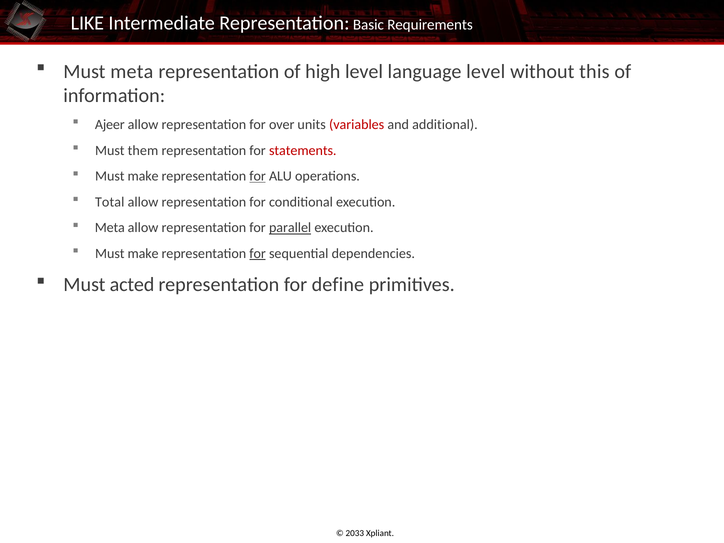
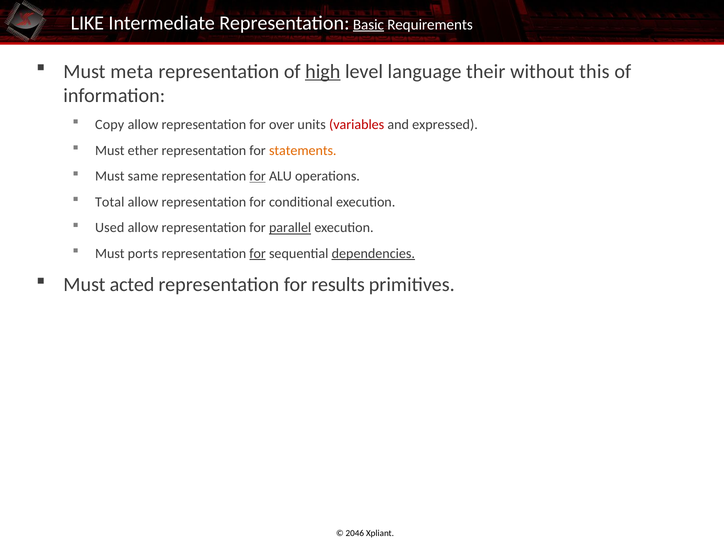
Basic underline: none -> present (368, 25)
high underline: none -> present (323, 71)
language level: level -> their (486, 71)
Ajeer: Ajeer -> Copy (110, 125)
additional: additional -> expressed (445, 125)
them: them -> ether (143, 150)
statements colour: red -> orange (303, 150)
make: make -> same (143, 176)
Meta: Meta -> Used (110, 228)
make: make -> ports (143, 254)
dependencies underline: none -> present (373, 254)
define: define -> results (338, 285)
2033: 2033 -> 2046 (355, 533)
